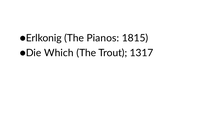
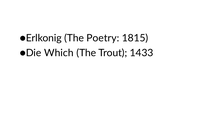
Pianos: Pianos -> Poetry (103, 38)
1317: 1317 -> 1433 (142, 53)
